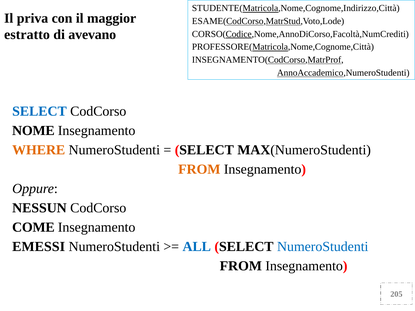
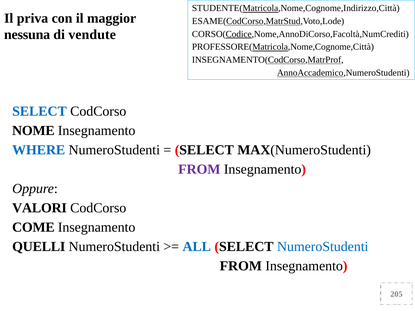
estratto: estratto -> nessuna (27, 35)
avevano: avevano -> vendute (92, 35)
WHERE colour: orange -> blue (39, 150)
FROM colour: orange -> purple (199, 169)
NESSUN: NESSUN -> VALORI (40, 208)
EMESSI: EMESSI -> QUELLI (39, 247)
